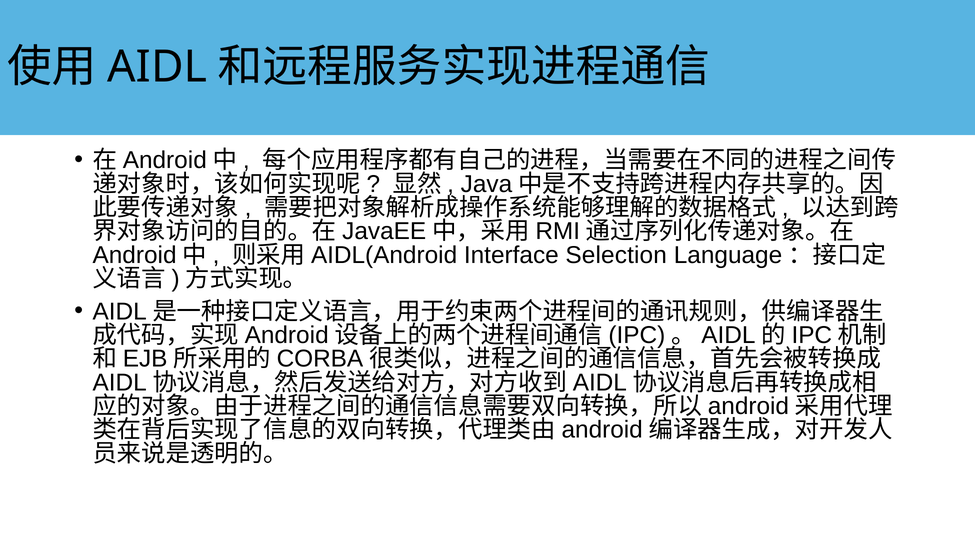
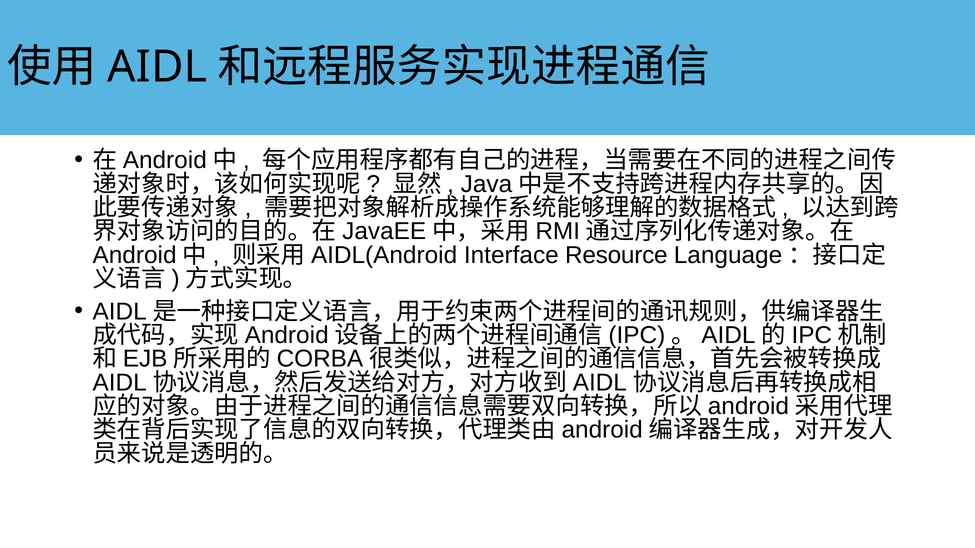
Selection: Selection -> Resource (616, 255)
